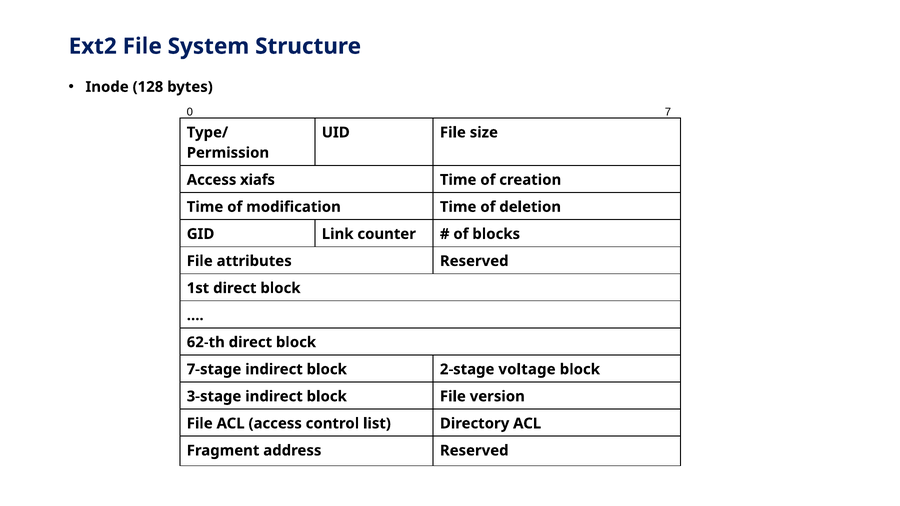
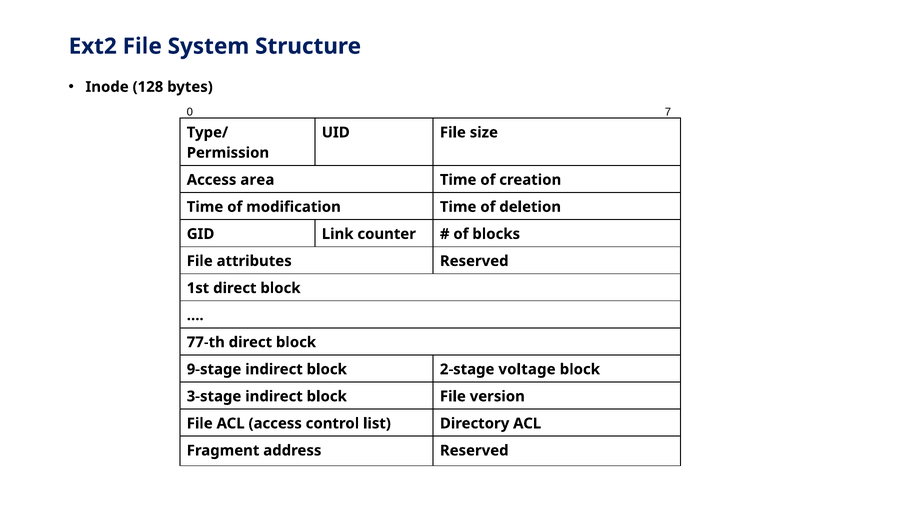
xiafs: xiafs -> area (257, 180)
62-th: 62-th -> 77-th (206, 342)
7-stage: 7-stage -> 9-stage (214, 369)
